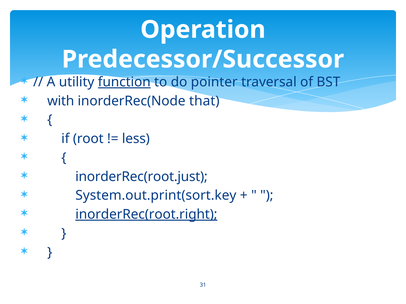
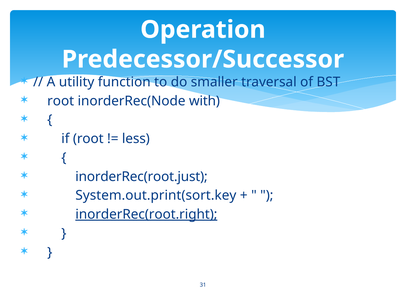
function underline: present -> none (124, 82)
pointer: pointer -> smaller (214, 82)
with: with -> root (61, 101)
that: that -> with (204, 101)
